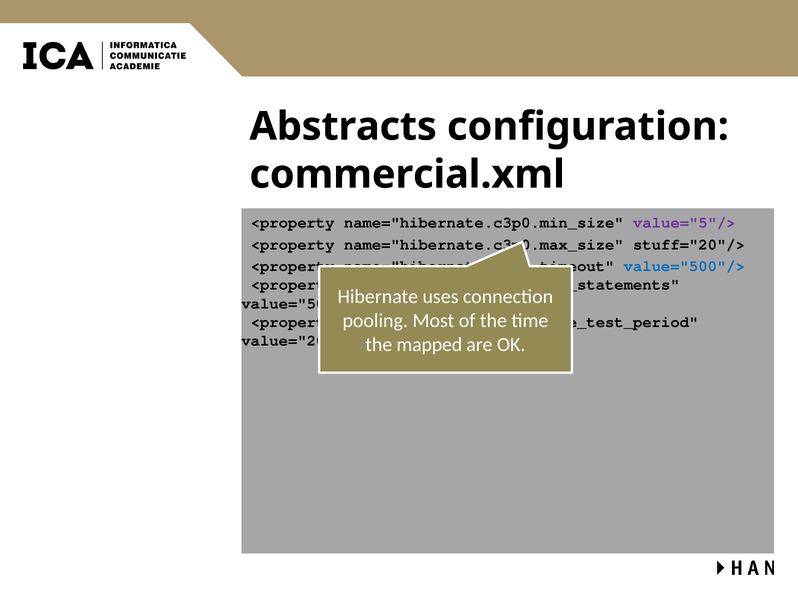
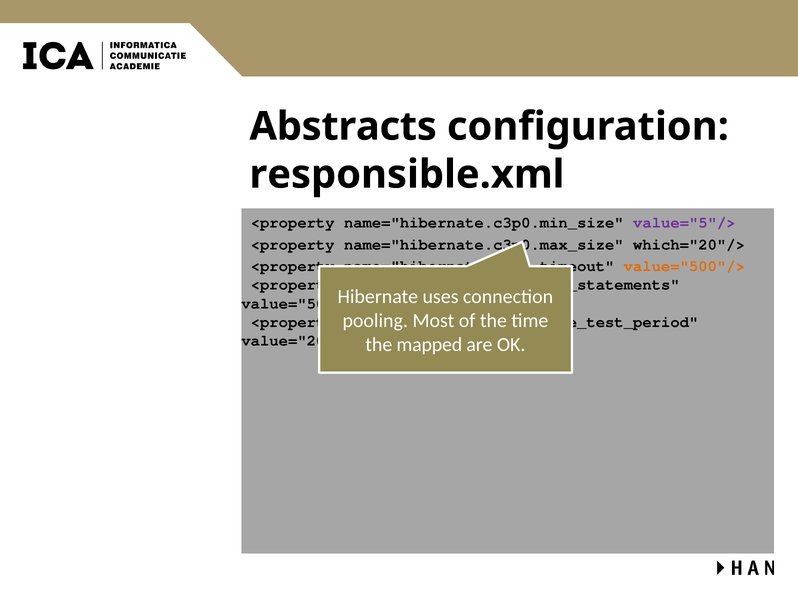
commercial.xml: commercial.xml -> responsible.xml (407, 174)
stuff="20"/>: stuff="20"/> -> which="20"/> (689, 244)
value="500"/> colour: blue -> orange (684, 266)
